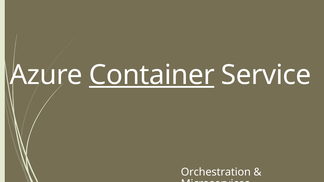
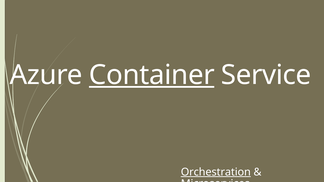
Orchestration underline: none -> present (216, 172)
